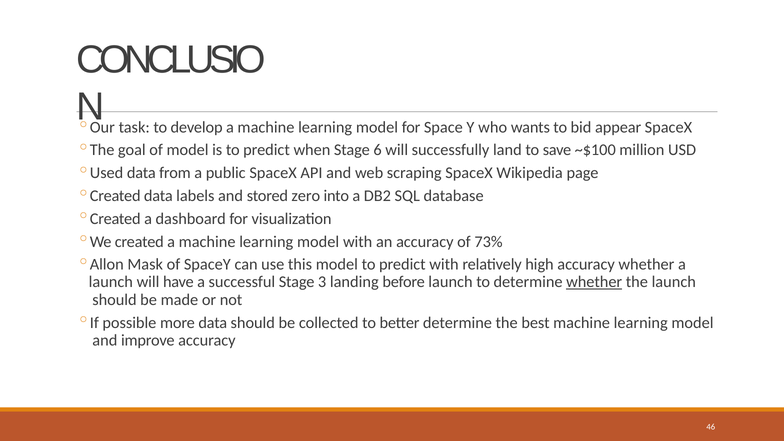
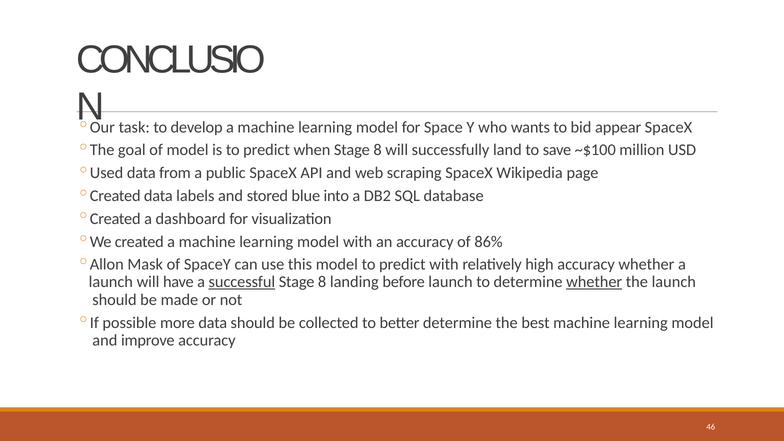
when Stage 6: 6 -> 8 (378, 150)
zero: zero -> blue (306, 196)
73%: 73% -> 86% (488, 242)
successful underline: none -> present (242, 282)
3: 3 -> 8 (322, 282)
